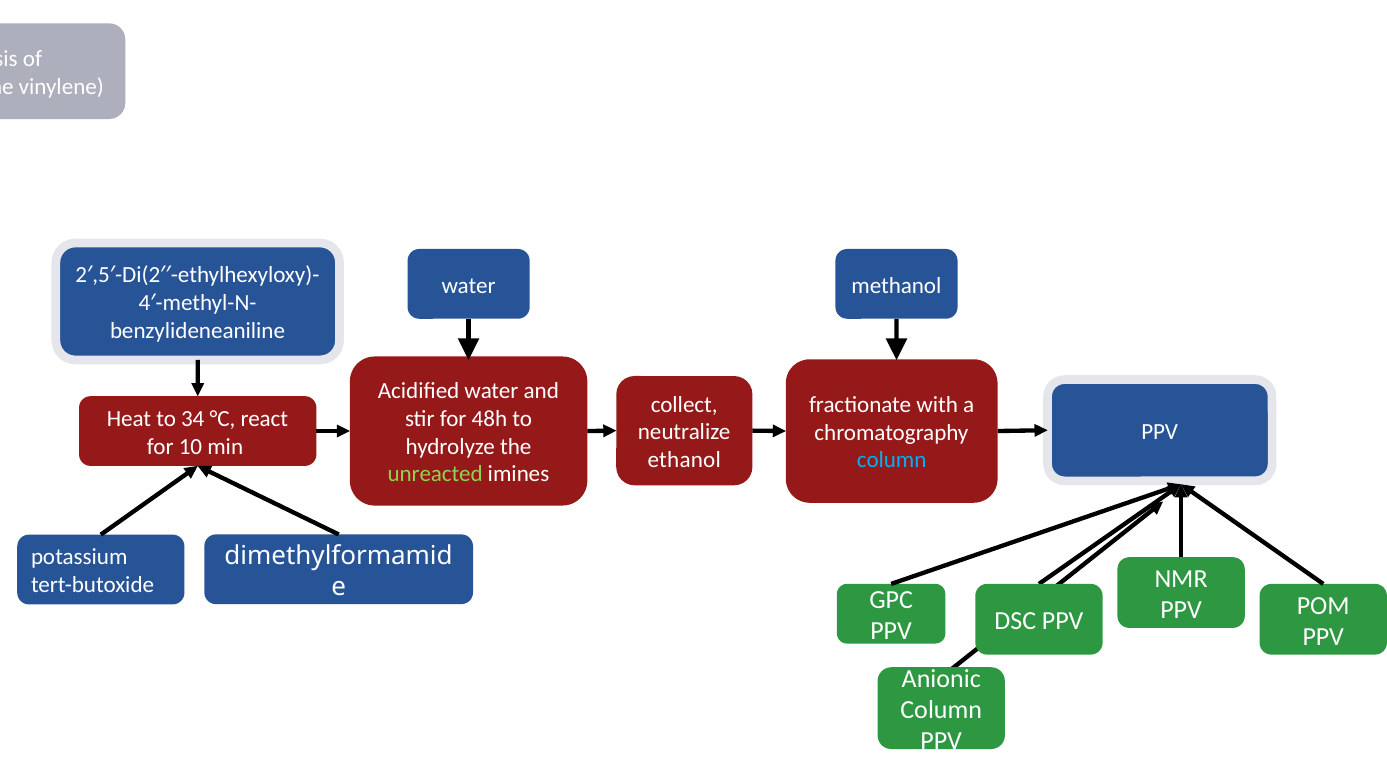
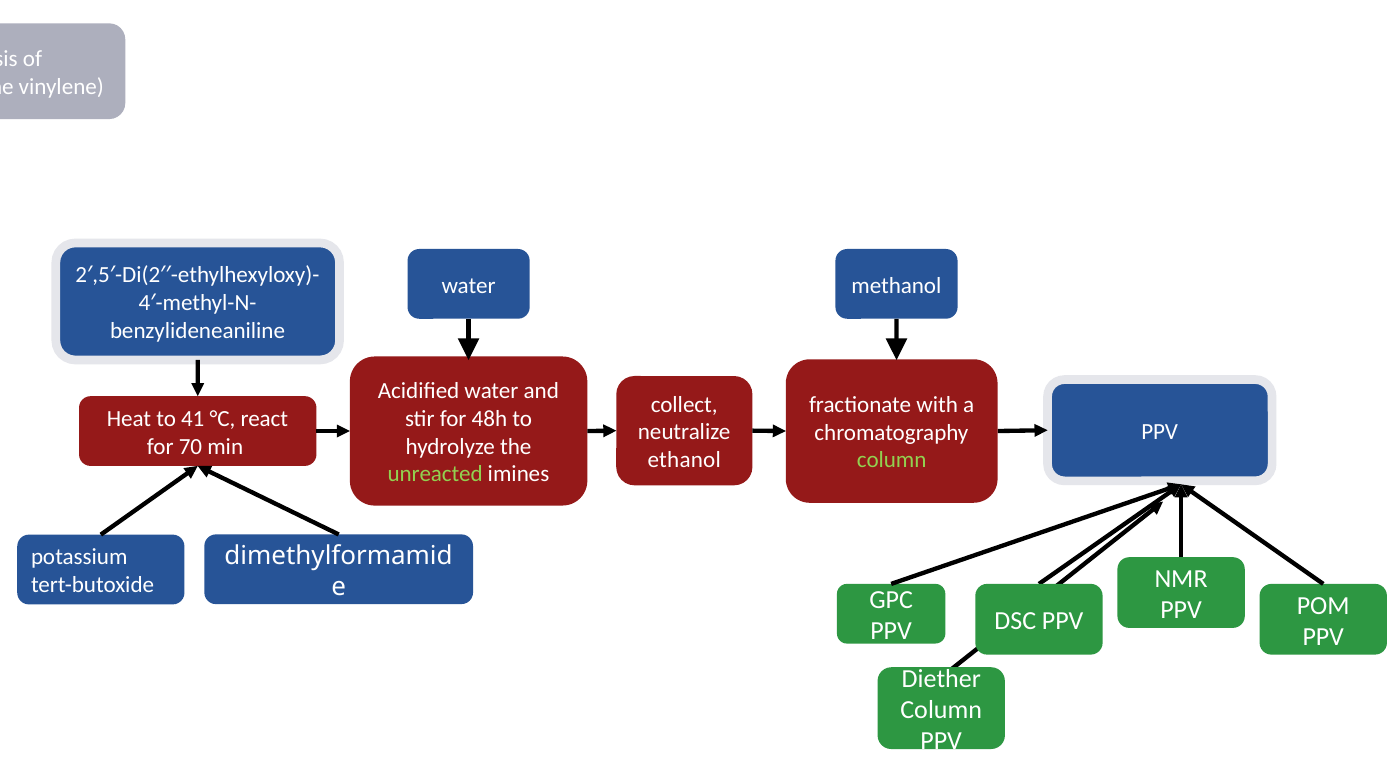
34: 34 -> 41 (193, 419)
10: 10 -> 70 (191, 447)
column colour: light blue -> light green (892, 460)
Anionic: Anionic -> Diether (941, 679)
